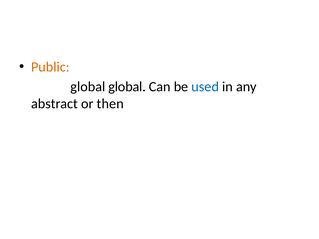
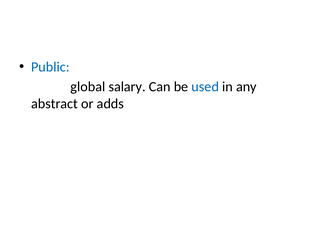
Public colour: orange -> blue (50, 67)
global global: global -> salary (127, 87)
then: then -> adds (110, 104)
